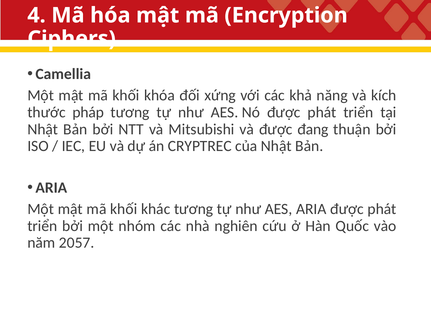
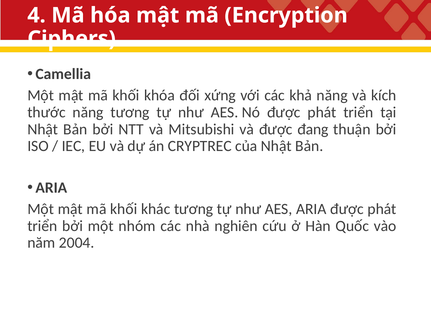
thước pháp: pháp -> năng (88, 112)
2057: 2057 -> 2004 (77, 242)
